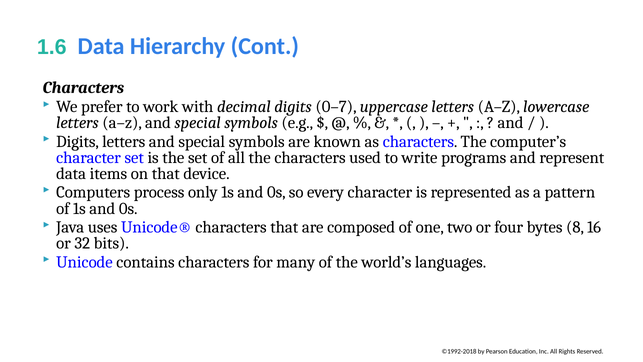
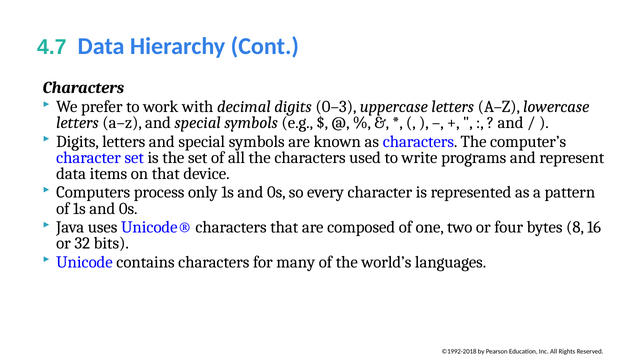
1.6: 1.6 -> 4.7 (52, 47)
0–7: 0–7 -> 0–3 (336, 107)
